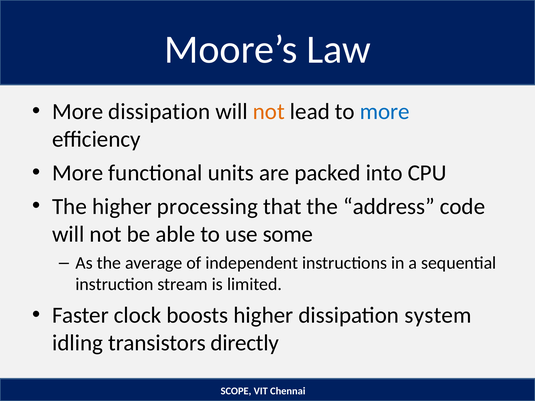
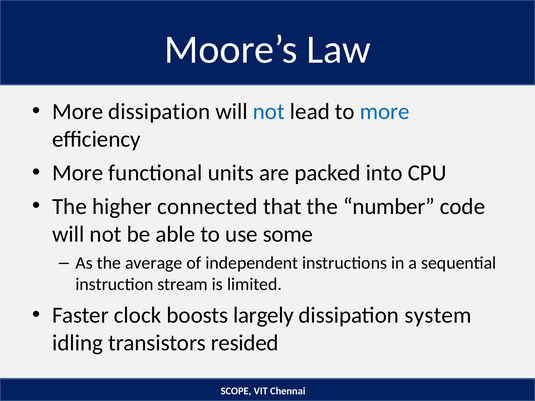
not colour: orange -> blue (269, 112)
processing: processing -> connected (207, 207)
address: address -> number (389, 207)
boosts higher: higher -> largely (263, 315)
directly: directly -> resided (245, 343)
